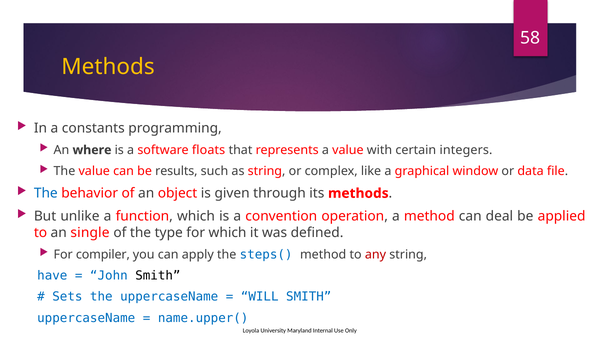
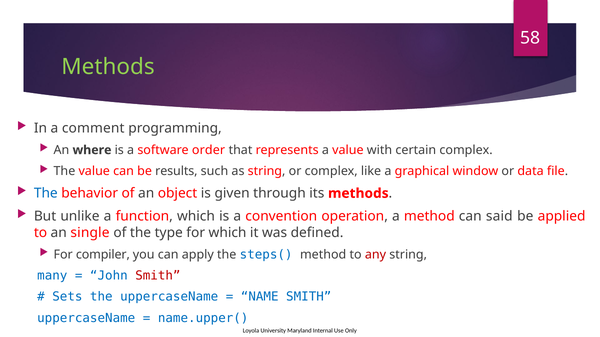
Methods colour: yellow -> light green (108, 67)
constants: constants -> comment (93, 128)
floats: floats -> order (209, 150)
certain integers: integers -> complex (466, 150)
deal: deal -> said (499, 216)
have: have -> many (52, 276)
Smith colour: black -> red (158, 276)
WILL: WILL -> NAME (260, 297)
